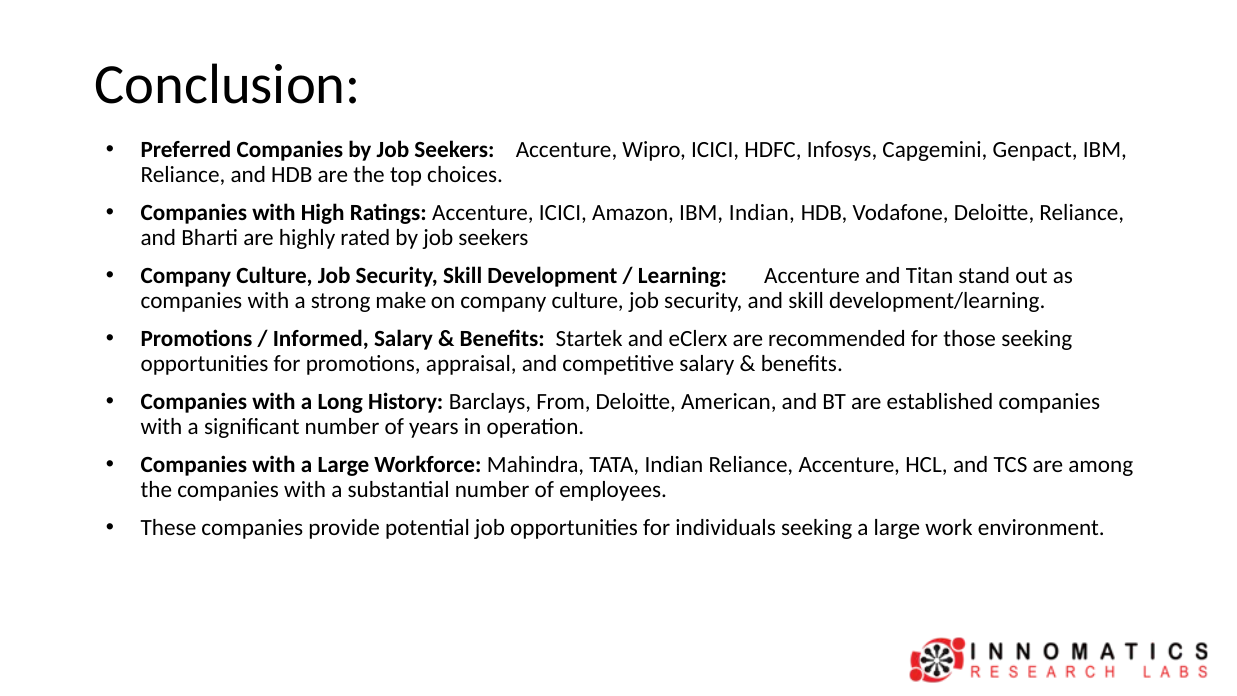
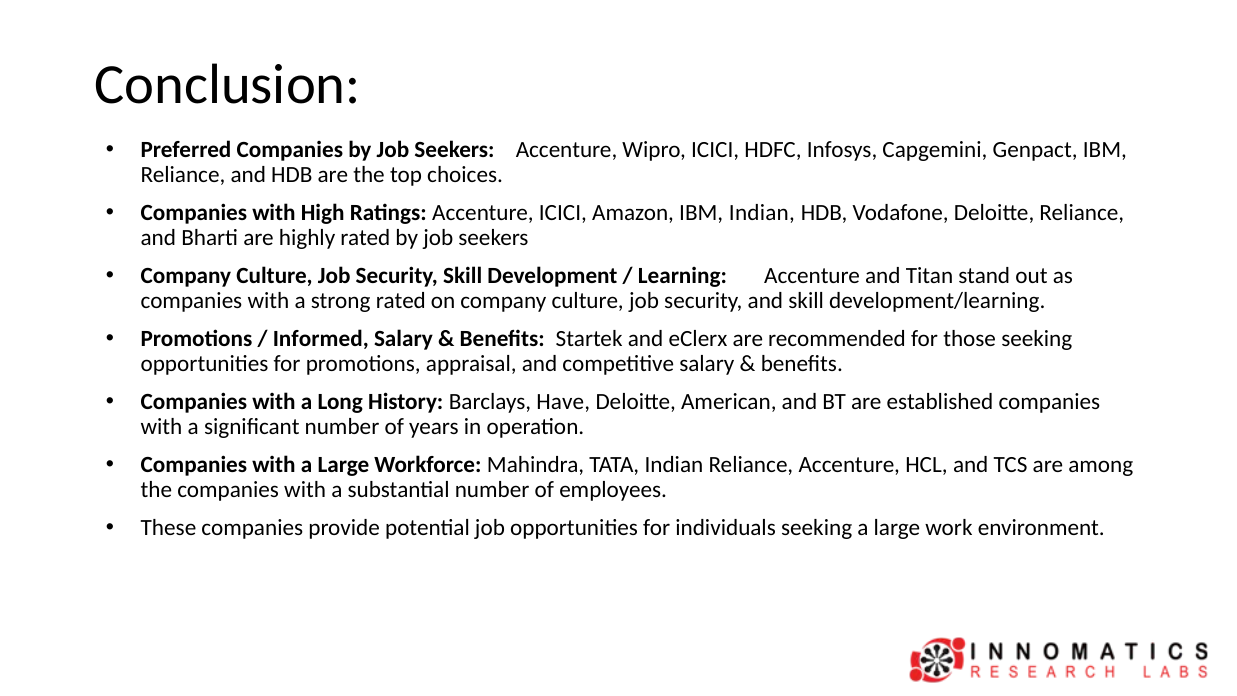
strong make: make -> rated (401, 301)
From: From -> Have (563, 402)
